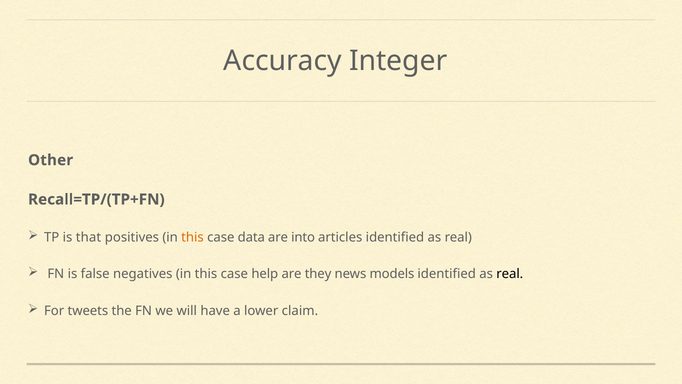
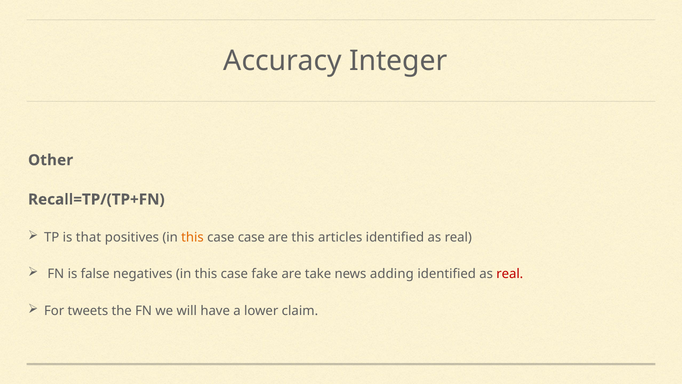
case data: data -> case (251, 237)
are into: into -> this (303, 237)
help: help -> fake (265, 274)
they: they -> take (318, 274)
models: models -> adding (392, 274)
real colour: black -> red (510, 274)
